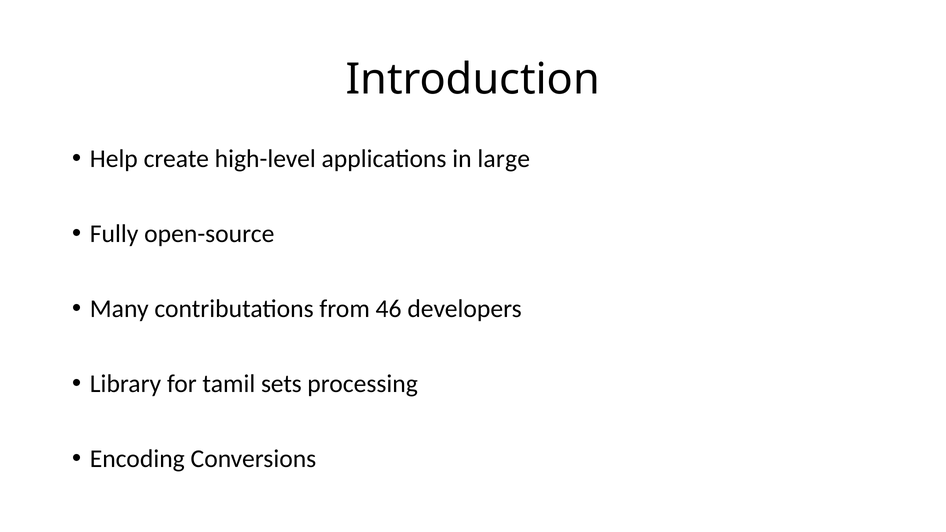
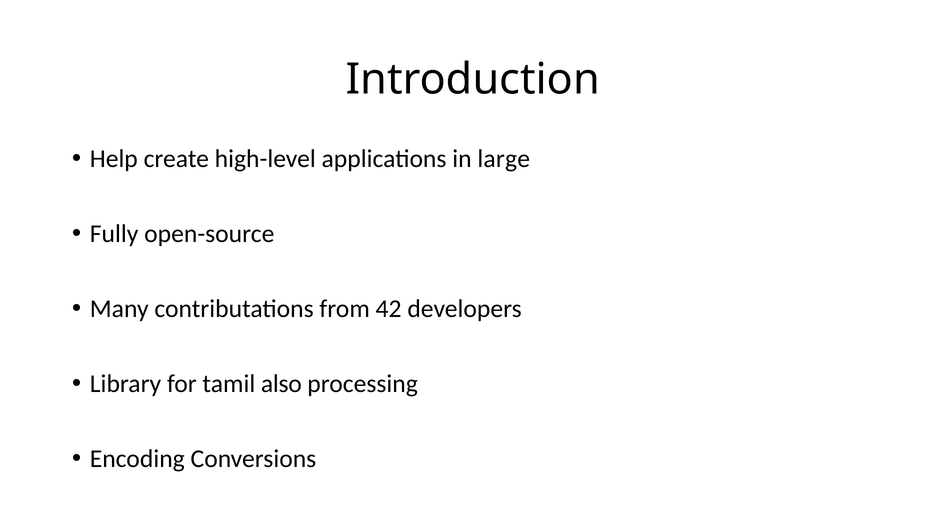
46: 46 -> 42 (389, 309)
sets: sets -> also (281, 384)
